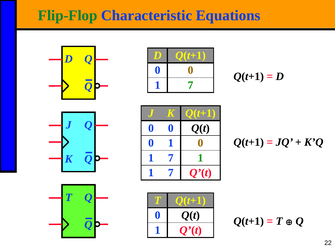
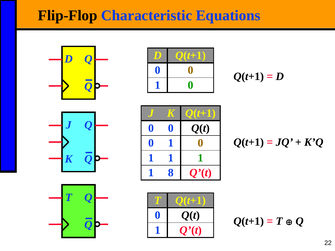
Flip-Flop colour: green -> black (68, 15)
7: 7 -> 0 (191, 85)
7: 7 -> 1 (171, 158)
7: 7 -> 8 (171, 173)
